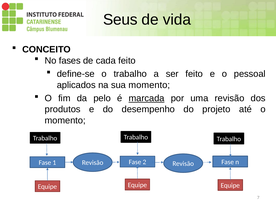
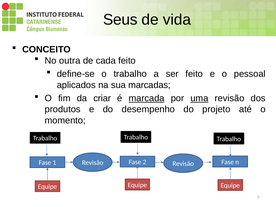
fases: fases -> outra (70, 61)
sua momento: momento -> marcadas (149, 85)
pelo: pelo -> criar (102, 98)
uma underline: none -> present (199, 98)
